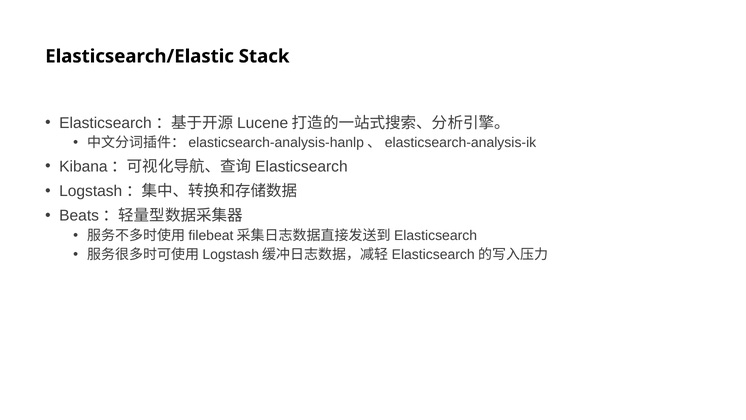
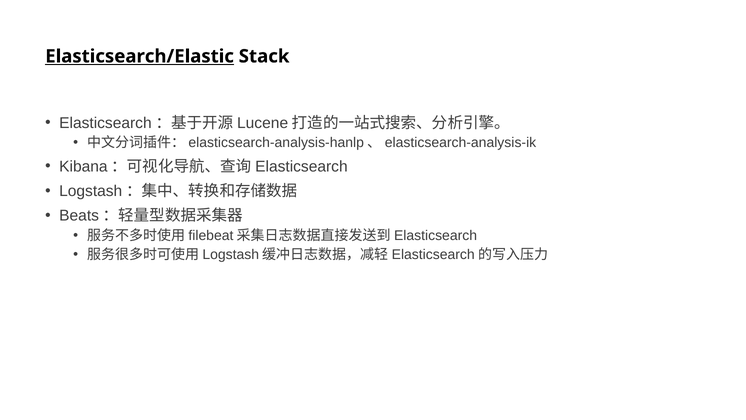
Elasticsearch/Elastic underline: none -> present (140, 56)
